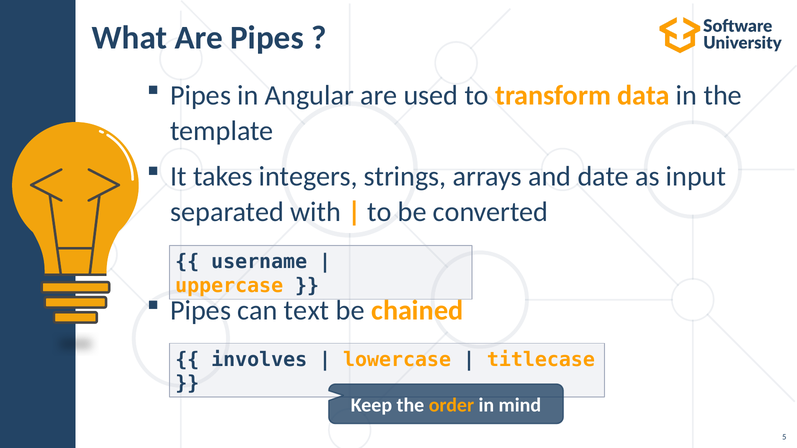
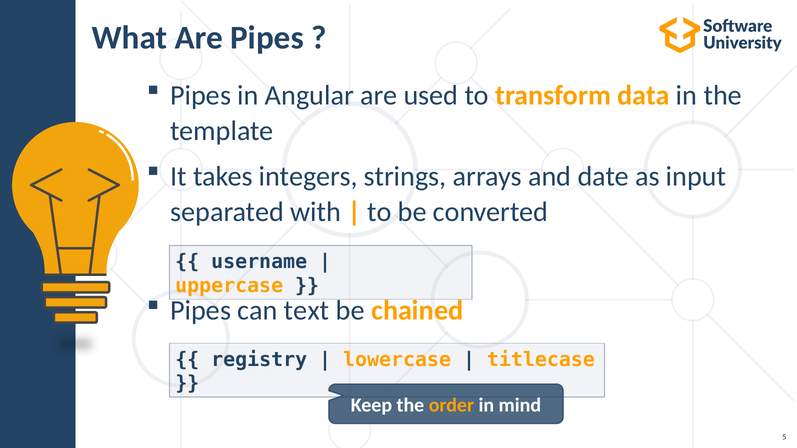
involves: involves -> registry (259, 360)
